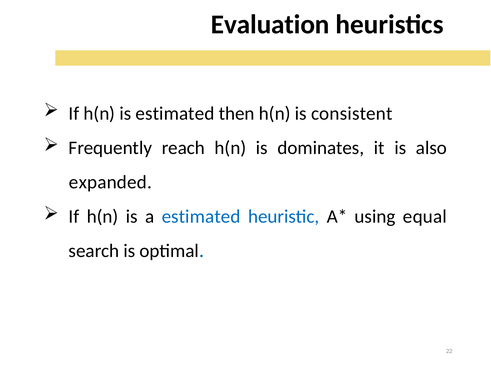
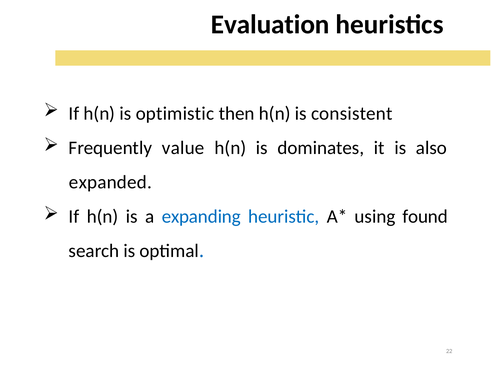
is estimated: estimated -> optimistic (175, 114)
reach: reach -> value (183, 148)
a estimated: estimated -> expanding (201, 217)
equal: equal -> found (425, 217)
